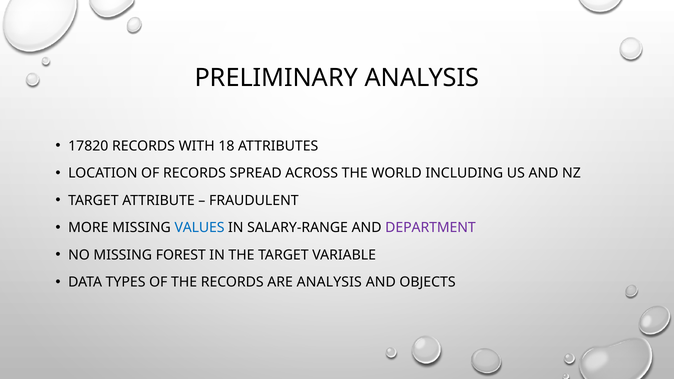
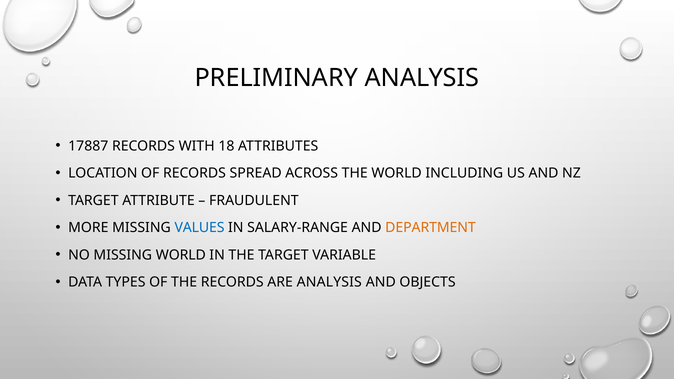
17820: 17820 -> 17887 (88, 146)
DEPARTMENT colour: purple -> orange (431, 228)
MISSING FOREST: FOREST -> WORLD (181, 255)
